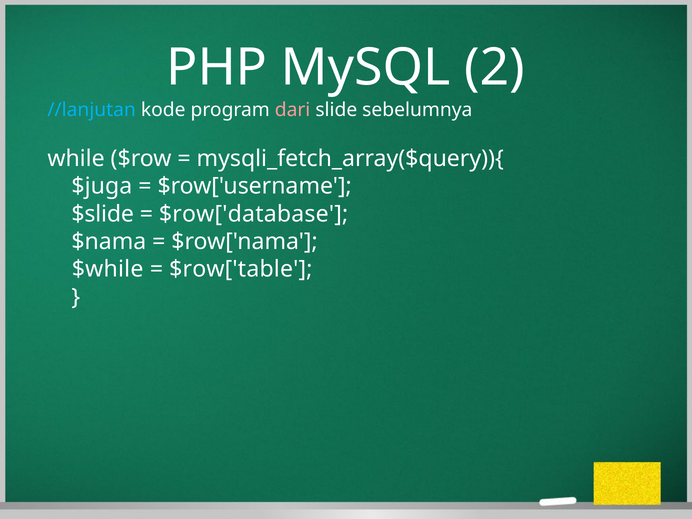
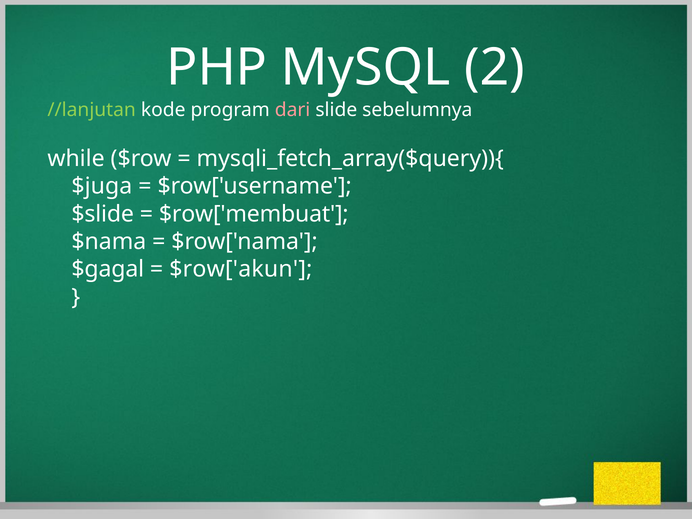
//lanjutan colour: light blue -> light green (92, 110)
$row['database: $row['database -> $row['membuat (254, 214)
$while: $while -> $gagal (108, 269)
$row['table: $row['table -> $row['akun (241, 269)
